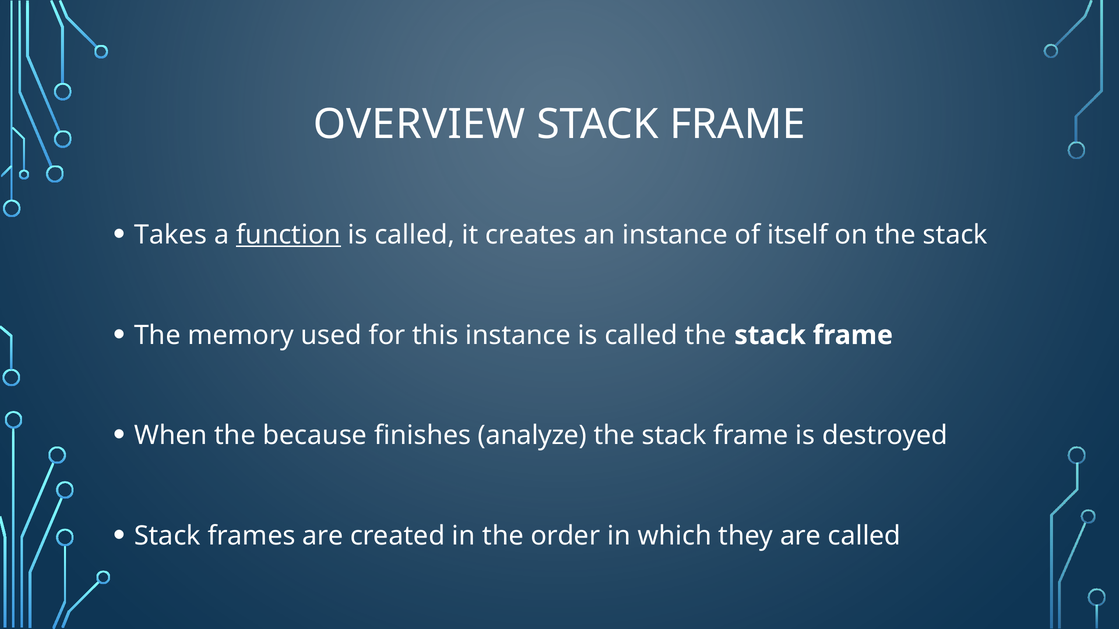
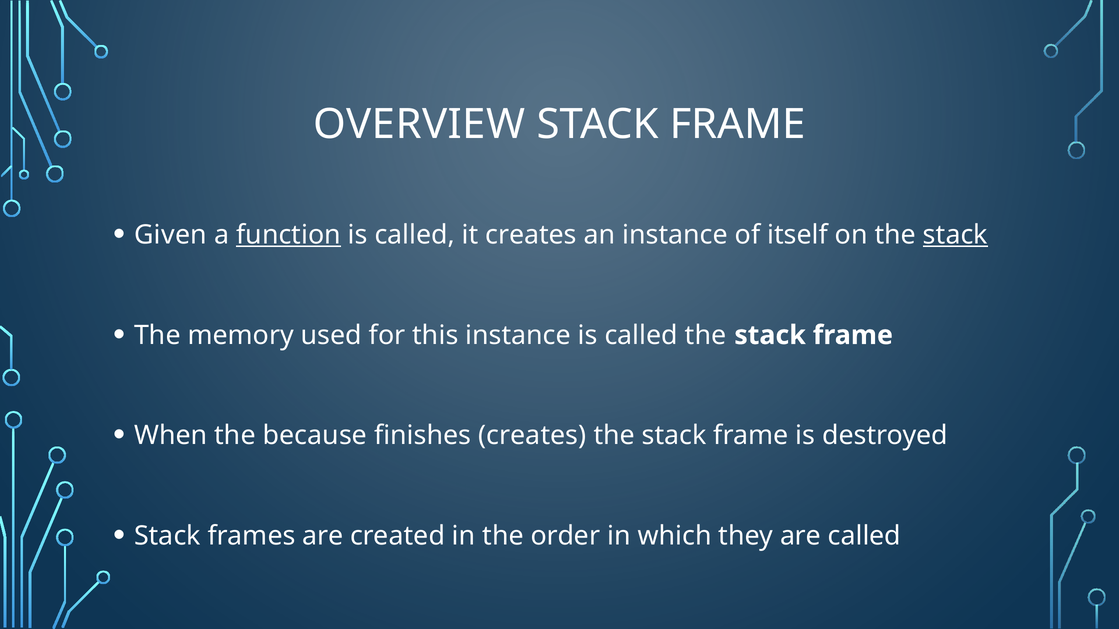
Takes: Takes -> Given (171, 235)
stack underline: none -> present (955, 235)
finishes analyze: analyze -> creates (532, 436)
